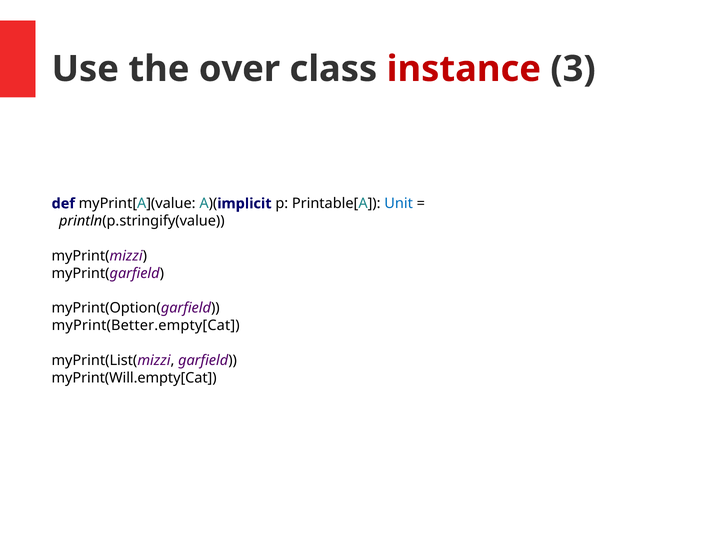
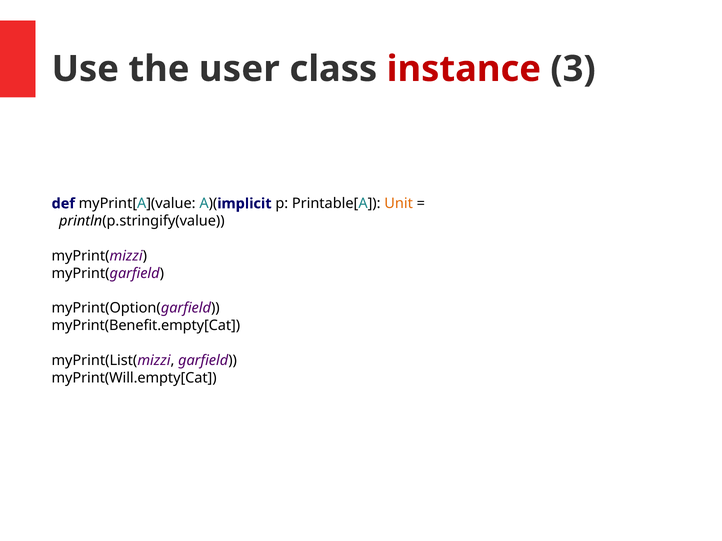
over: over -> user (239, 69)
Unit colour: blue -> orange (399, 204)
myPrint(Better.empty[Cat: myPrint(Better.empty[Cat -> myPrint(Benefit.empty[Cat (146, 326)
